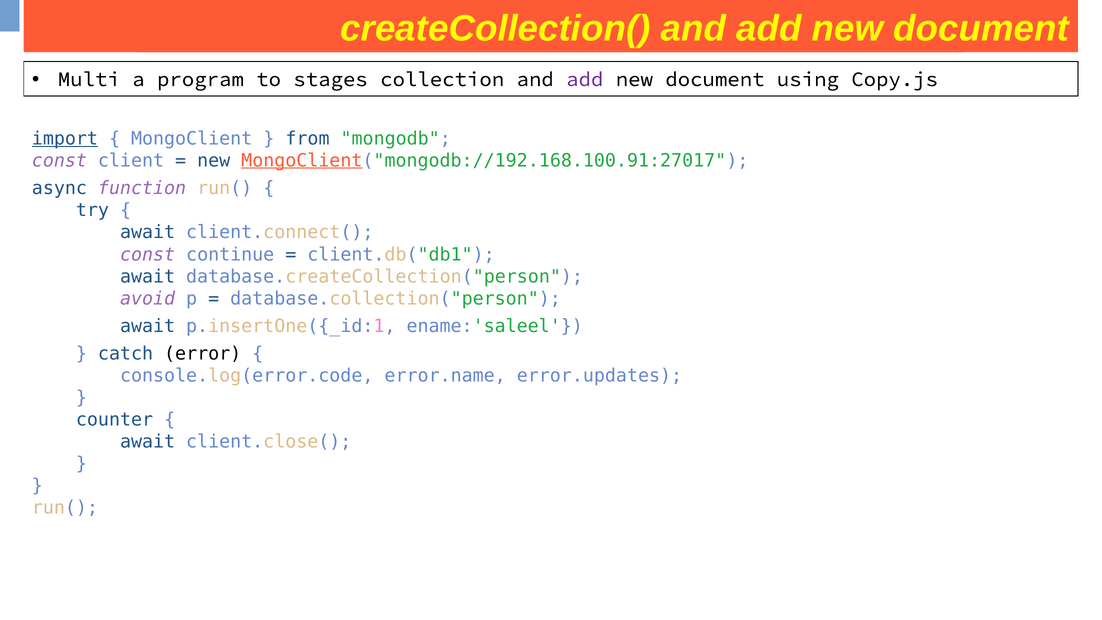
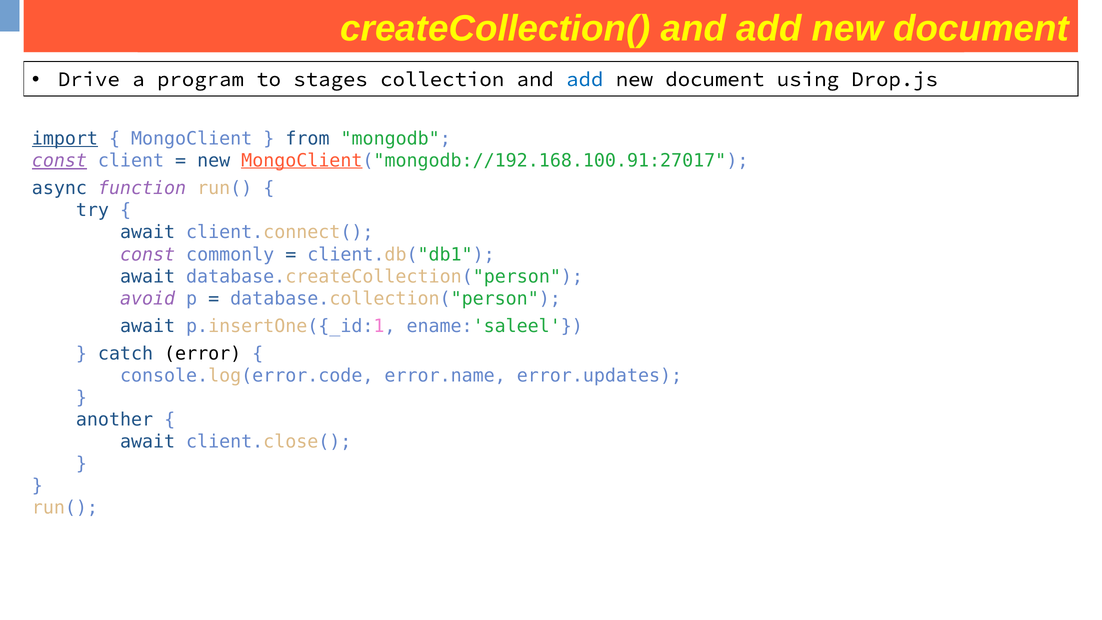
Multi: Multi -> Drive (89, 79)
add colour: purple -> blue (585, 79)
Copy.js: Copy.js -> Drop.js (895, 79)
const underline: none -> present (59, 161)
continue: continue -> commonly (230, 254)
counter: counter -> another (115, 420)
